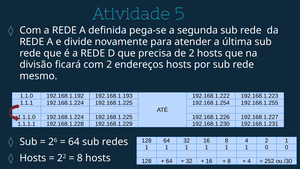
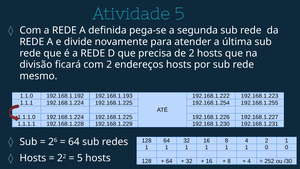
8: 8 -> 5 (80, 158)
